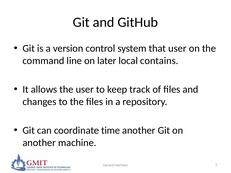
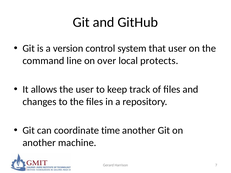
later: later -> over (107, 61)
contains: contains -> protects (159, 61)
